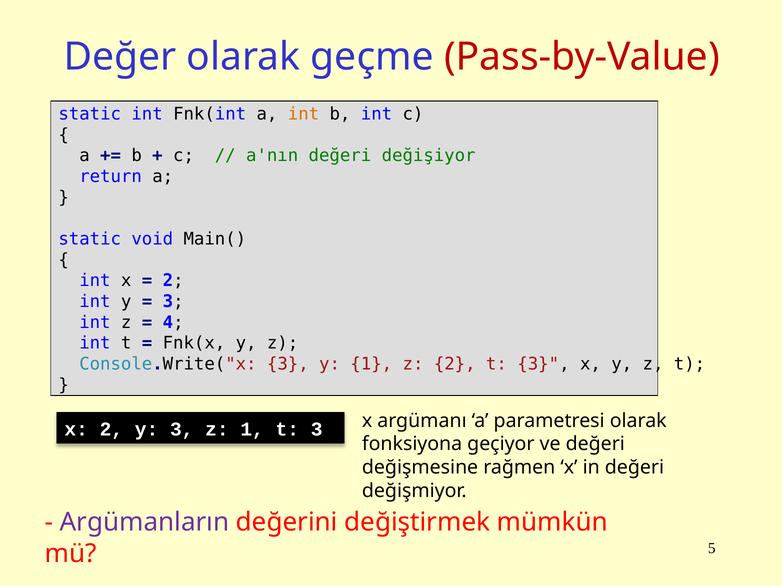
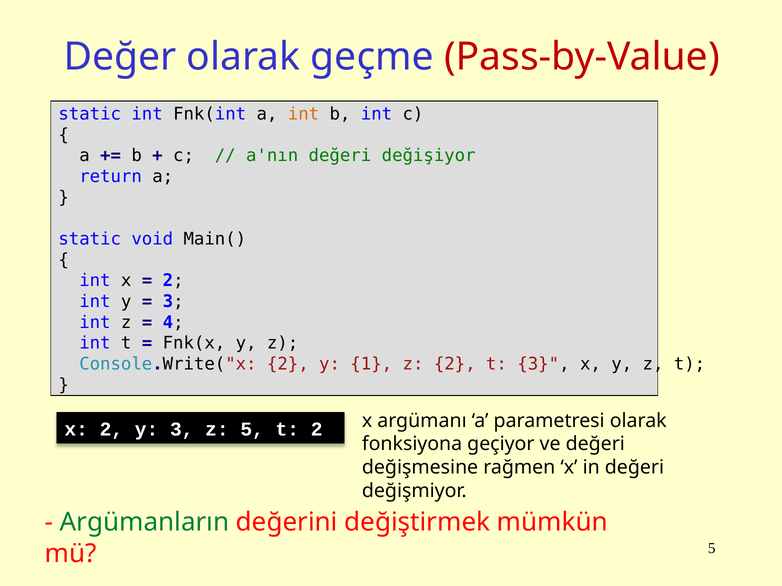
Console.Write("x 3: 3 -> 2 (288, 364)
z 1: 1 -> 5 (252, 429)
3: 3 -> 2 (317, 429)
Argümanların colour: purple -> green (145, 523)
